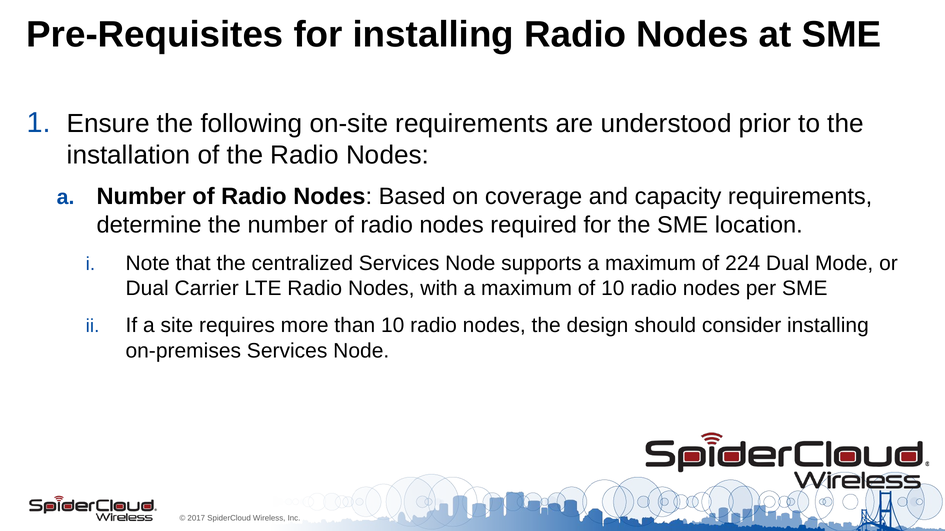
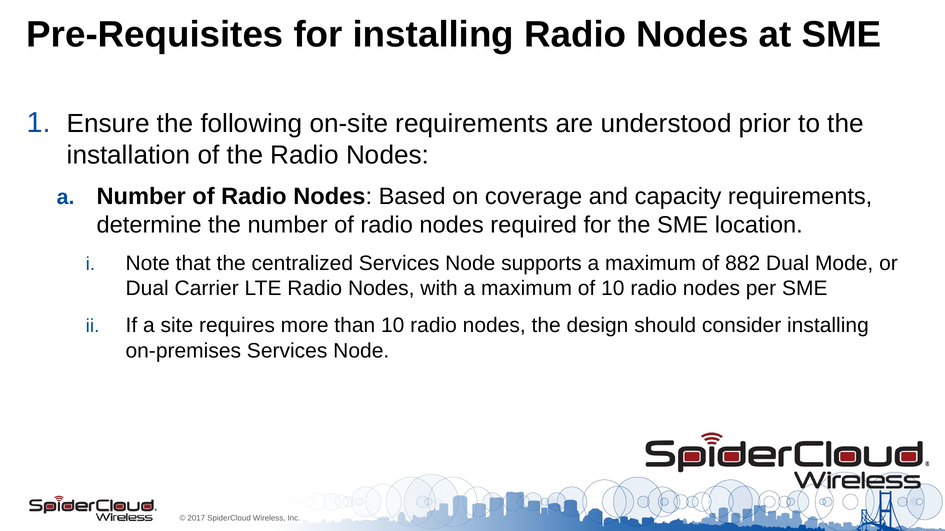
224: 224 -> 882 (743, 264)
